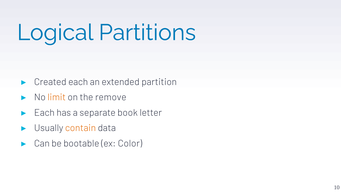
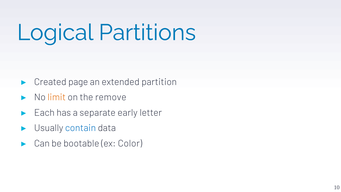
Created each: each -> page (78, 82)
book: book -> early (128, 113)
contain colour: orange -> blue (81, 128)
